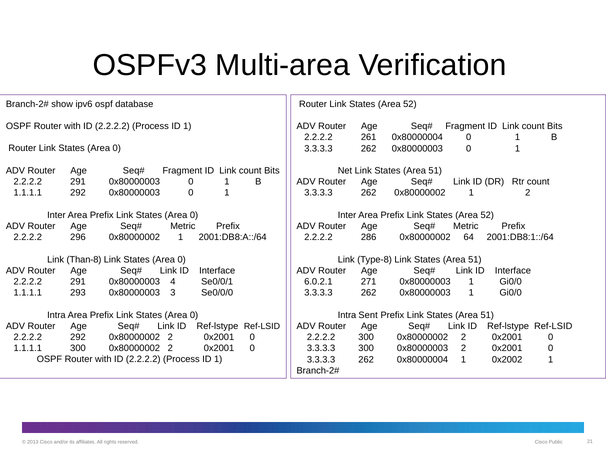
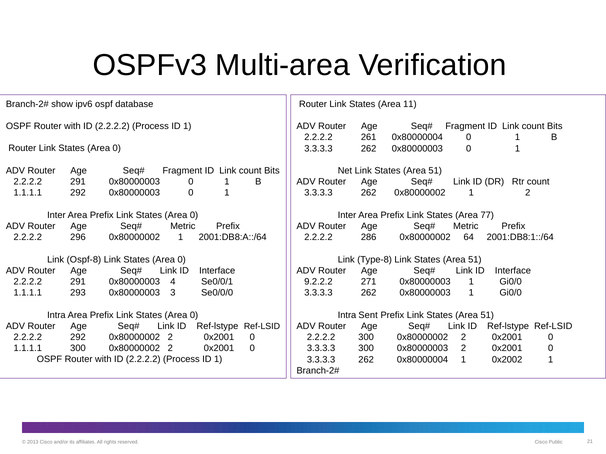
52: 52 -> 11 (410, 104)
52: 52 -> 77 (487, 215)
Than-8: Than-8 -> Ospf-8 (84, 260)
6.0.2.1: 6.0.2.1 -> 9.2.2.2 (318, 282)
